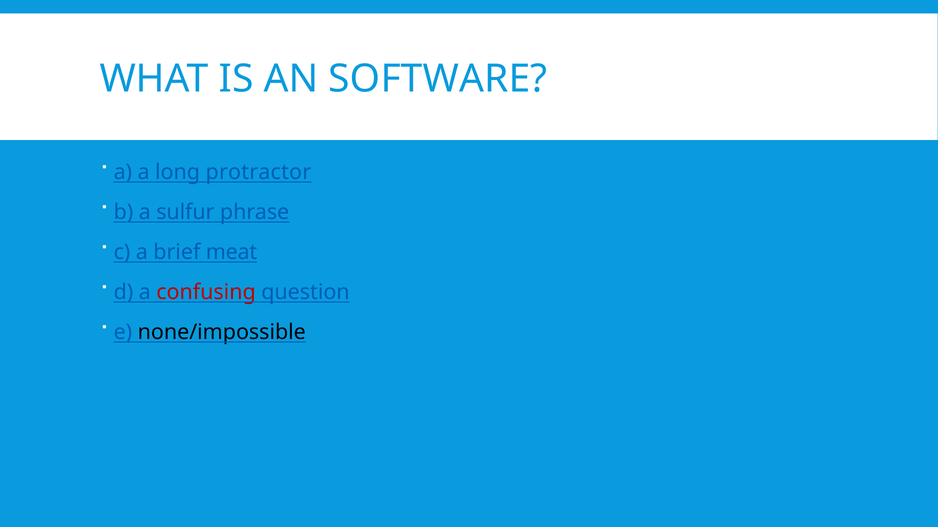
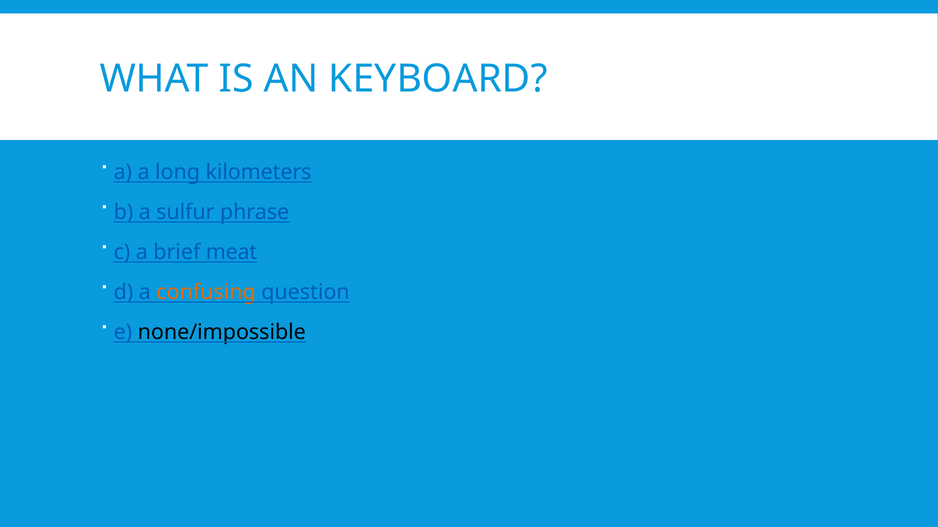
SOFTWARE: SOFTWARE -> KEYBOARD (438, 79)
protractor: protractor -> kilometers (259, 172)
confusing colour: red -> orange (206, 292)
